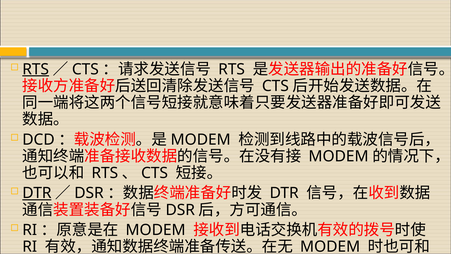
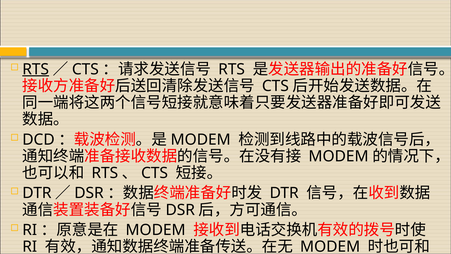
DTR underline: present -> none (37, 193)
